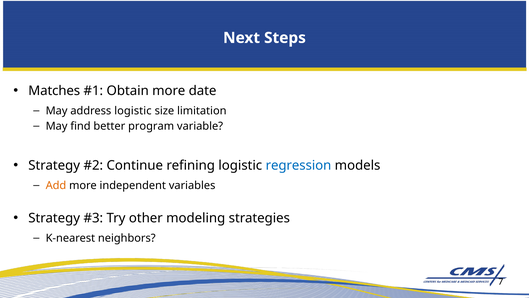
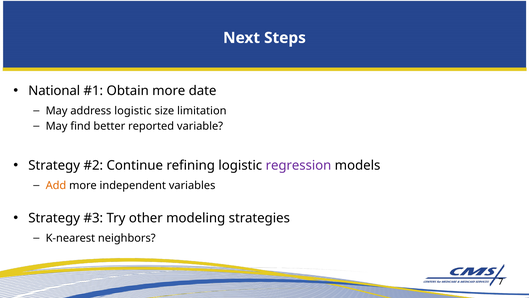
Matches: Matches -> National (54, 91)
program: program -> reported (151, 126)
regression colour: blue -> purple (298, 165)
